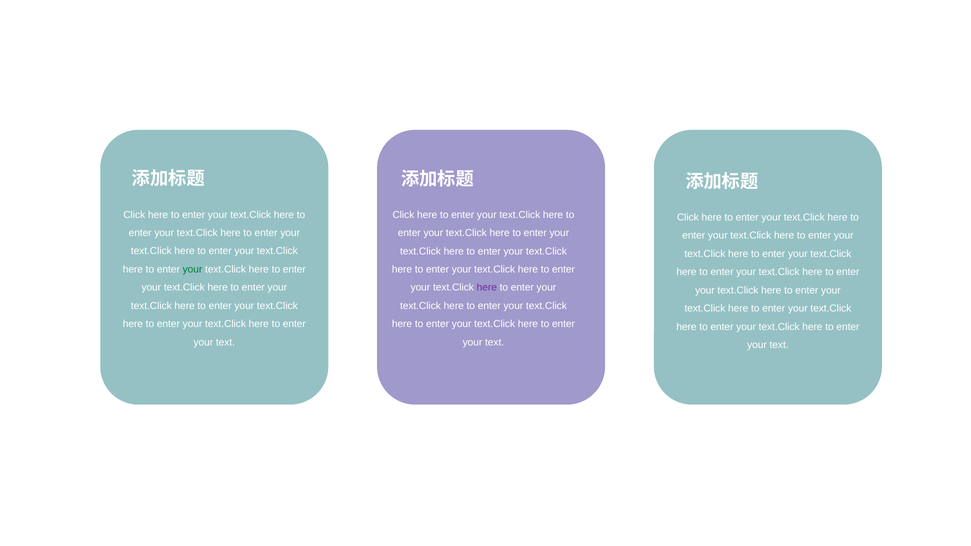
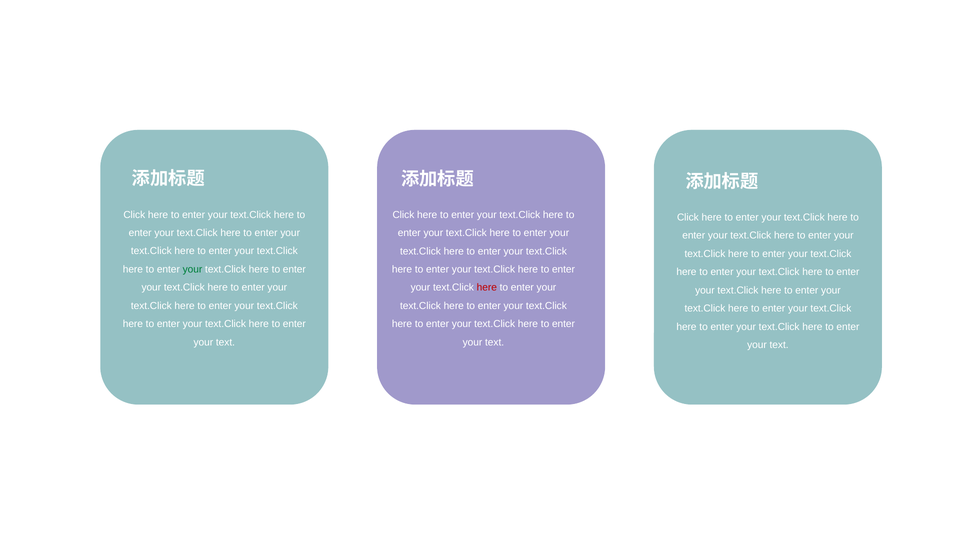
here colour: purple -> red (487, 288)
